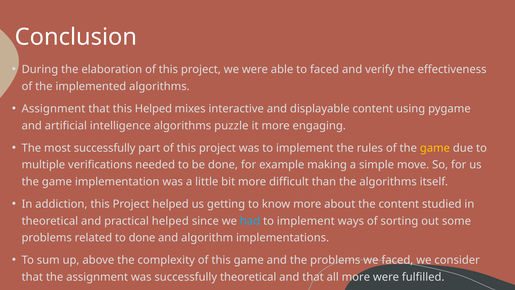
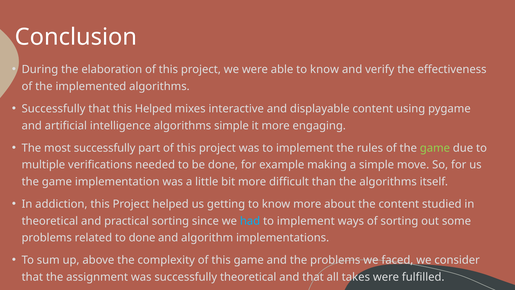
able to faced: faced -> know (325, 69)
Assignment: Assignment -> Successfully (54, 109)
algorithms puzzle: puzzle -> simple (231, 126)
game colour: yellow -> light green (435, 148)
practical helped: helped -> sorting (170, 221)
all more: more -> takes (356, 277)
